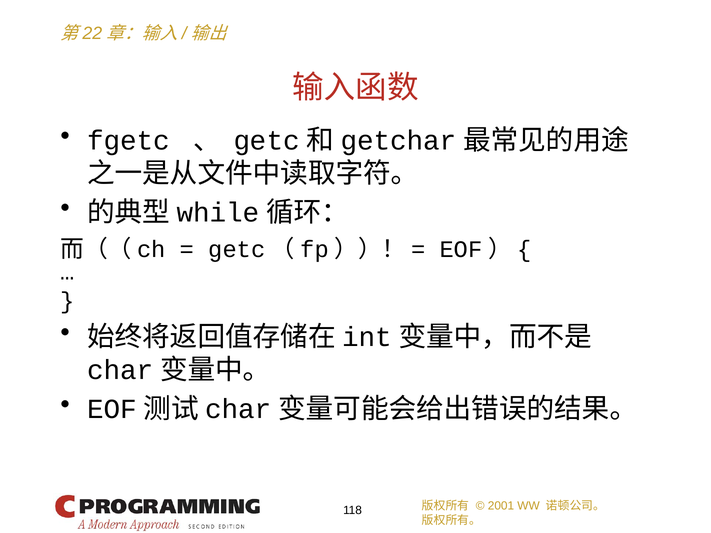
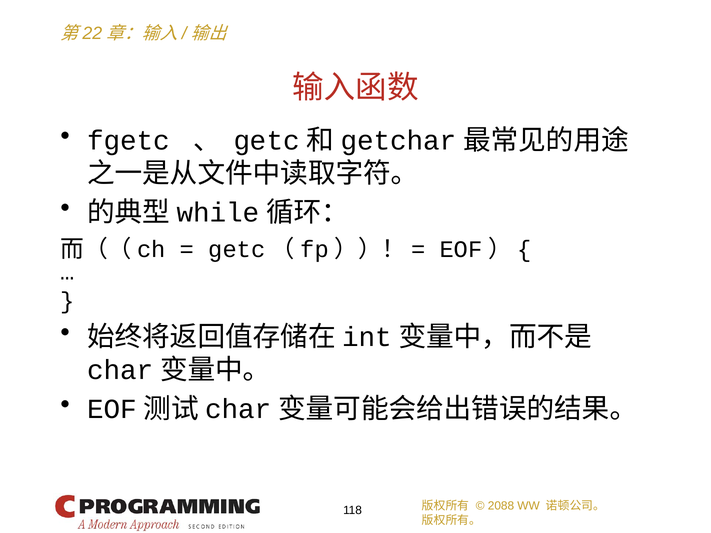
2001: 2001 -> 2088 (501, 506)
